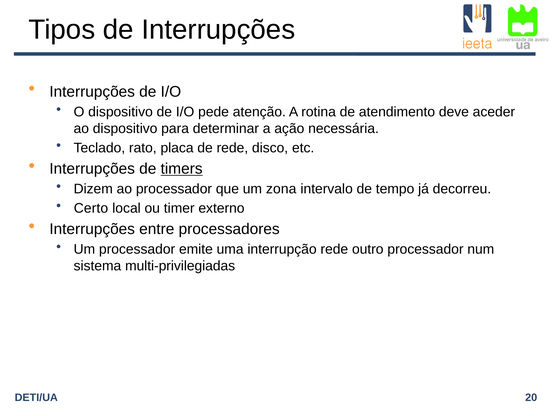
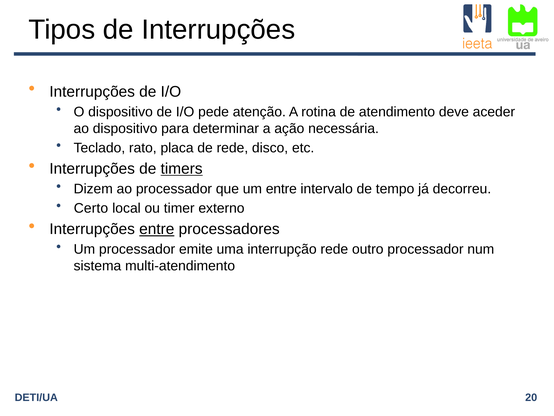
um zona: zona -> entre (281, 189)
entre underline: none -> present (157, 229)
multi-privilegiadas: multi-privilegiadas -> multi-atendimento (180, 266)
